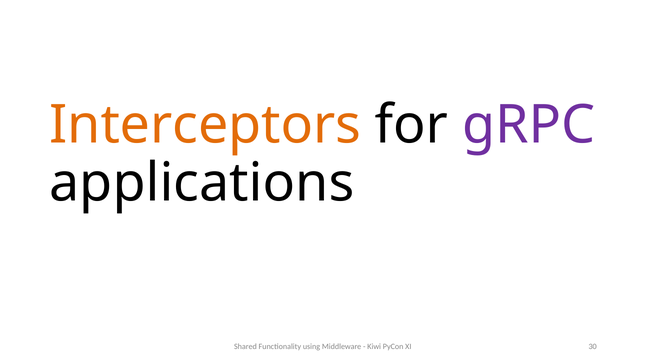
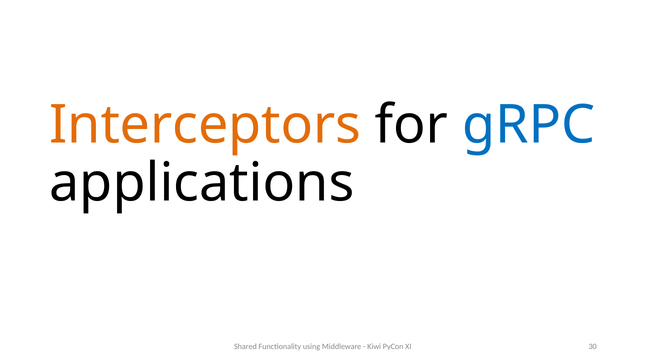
gRPC colour: purple -> blue (529, 125)
